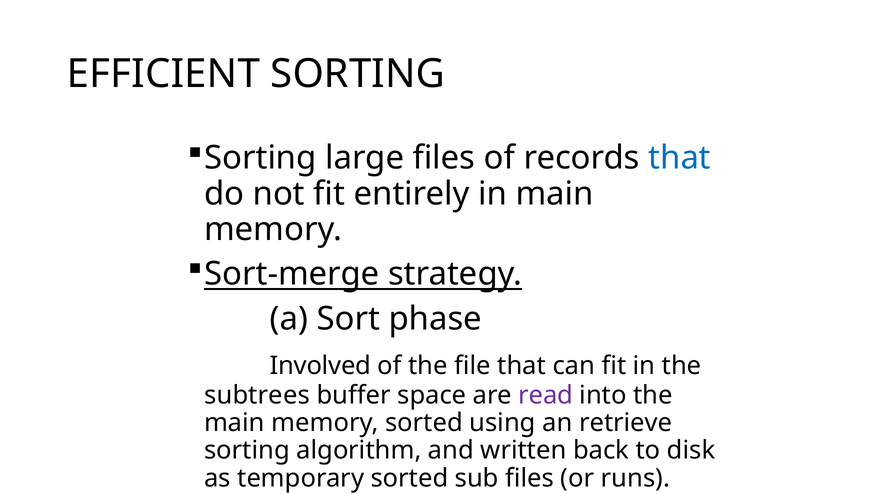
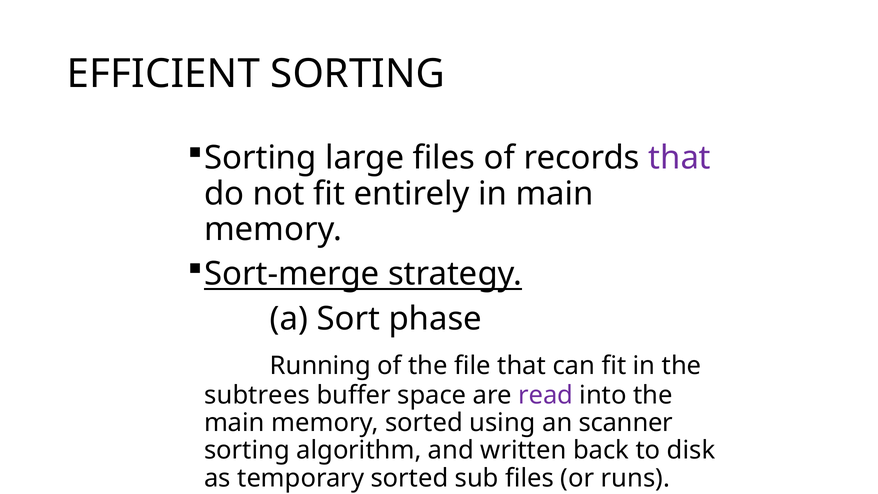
that colour: blue -> purple (680, 158)
Involved: Involved -> Running (320, 366)
retrieve: retrieve -> scanner (626, 423)
